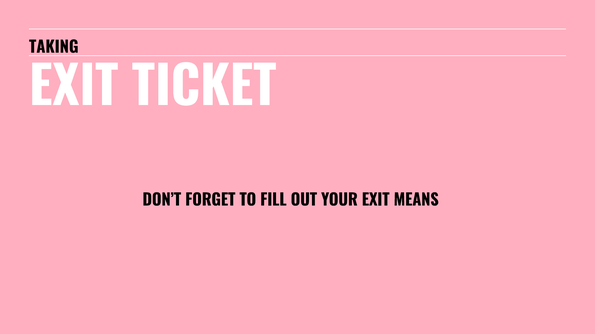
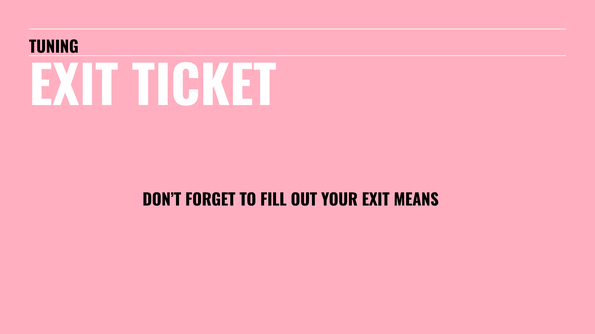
TAKING: TAKING -> TUNING (54, 47)
